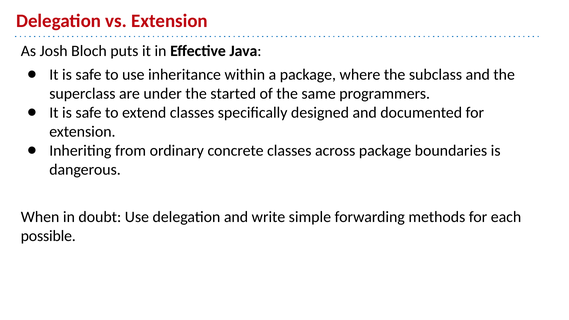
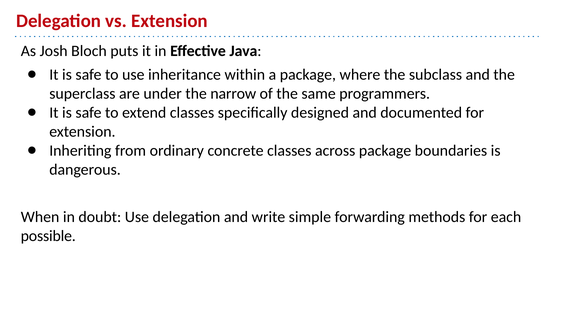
started: started -> narrow (233, 94)
